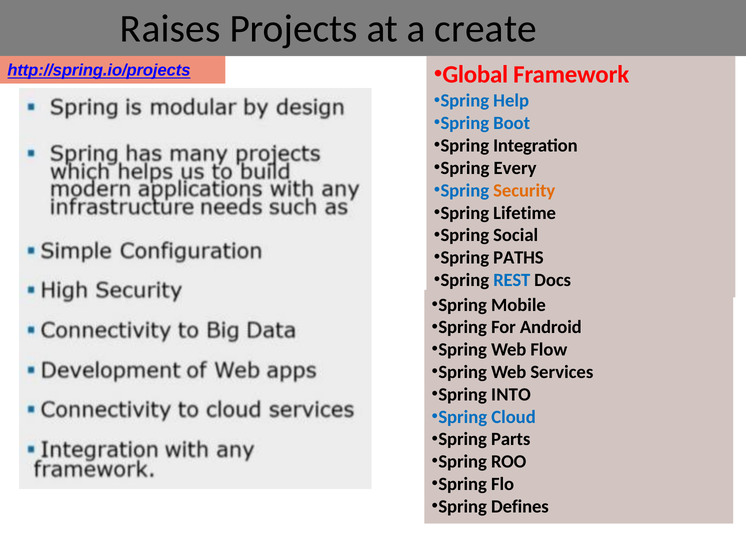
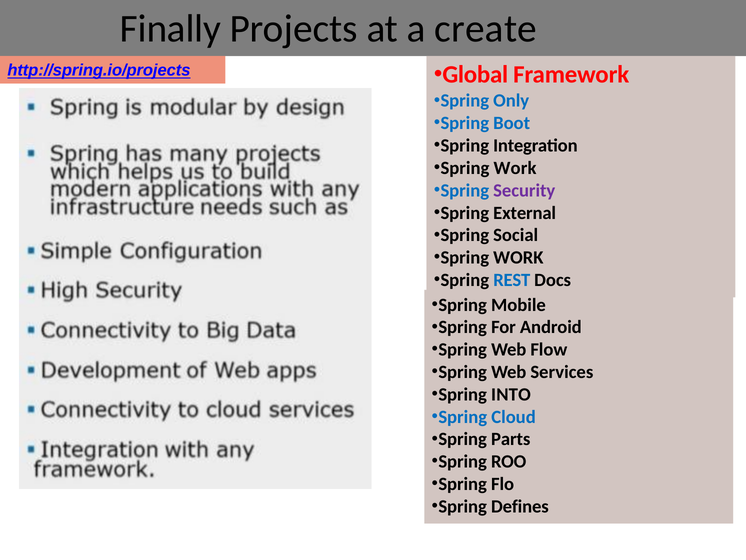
Raises: Raises -> Finally (170, 29)
Help: Help -> Only (511, 101)
Every: Every -> Work (515, 168)
Security colour: orange -> purple (524, 190)
Lifetime: Lifetime -> External (525, 213)
PATHS: PATHS -> WORK (518, 257)
